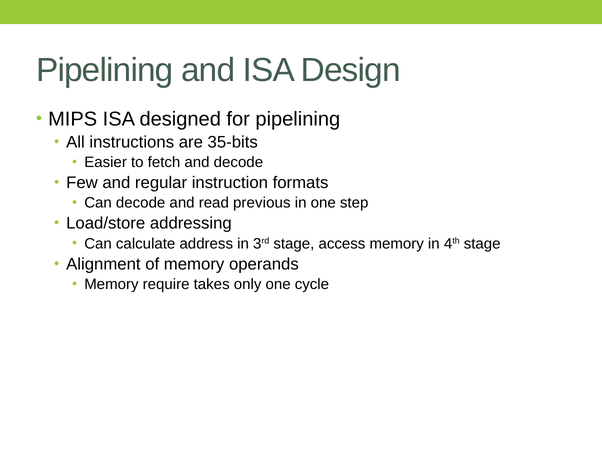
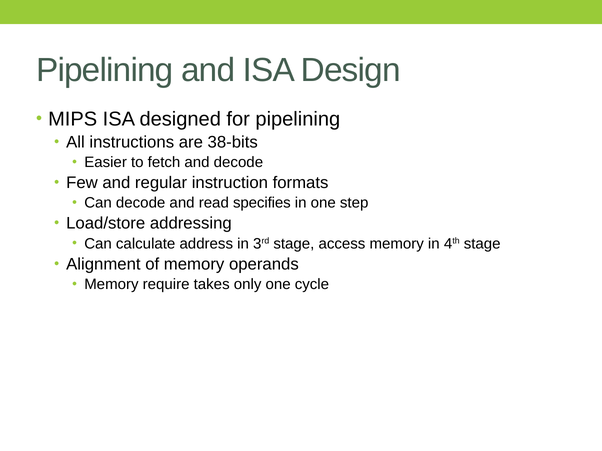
35-bits: 35-bits -> 38-bits (233, 142)
previous: previous -> specifies (262, 203)
